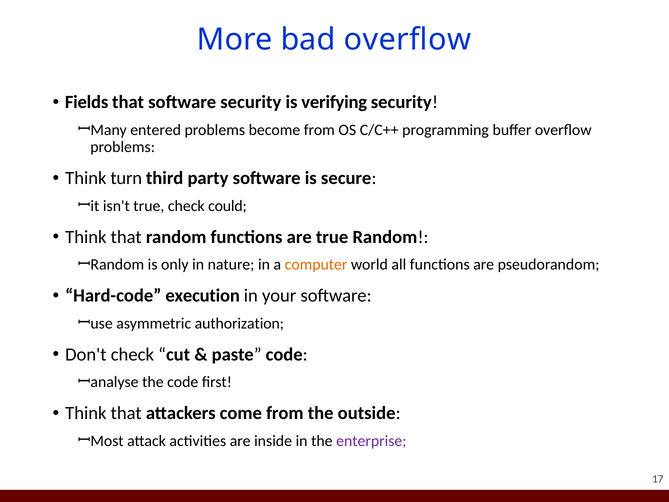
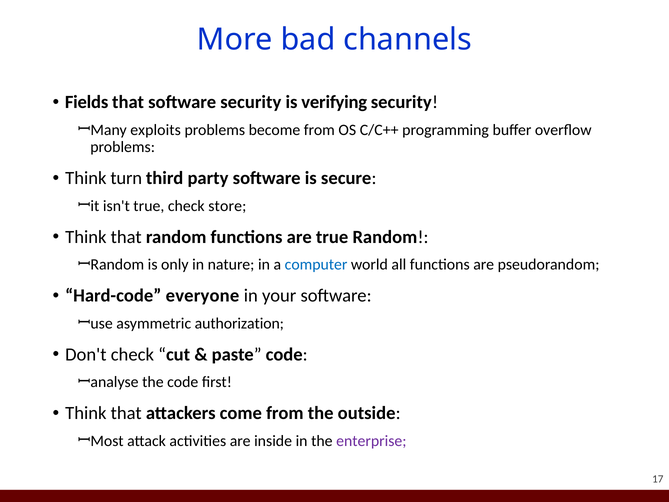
bad overflow: overflow -> channels (408, 39)
entered: entered -> exploits (156, 130)
could: could -> store (227, 206)
computer colour: orange -> blue (316, 264)
execution: execution -> everyone (202, 296)
